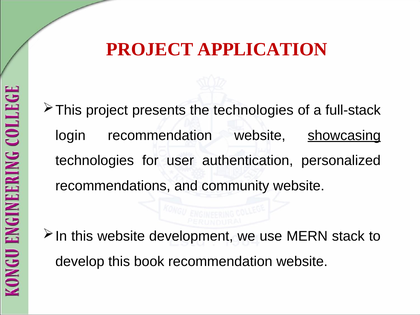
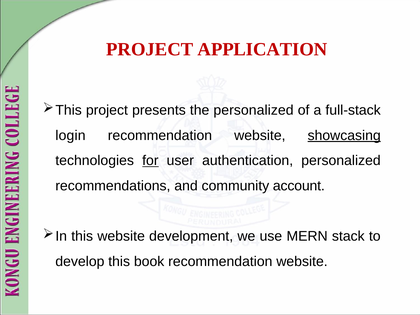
the technologies: technologies -> personalized (254, 110)
for underline: none -> present (150, 161)
community website: website -> account (299, 186)
